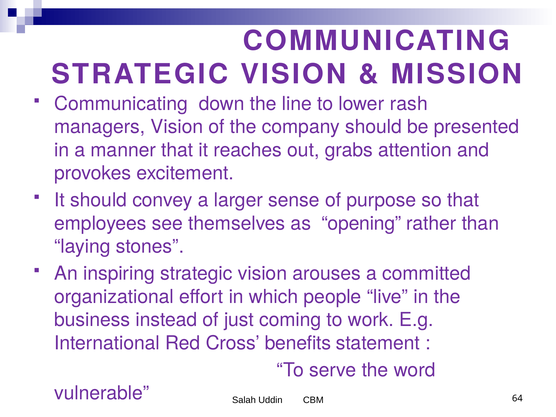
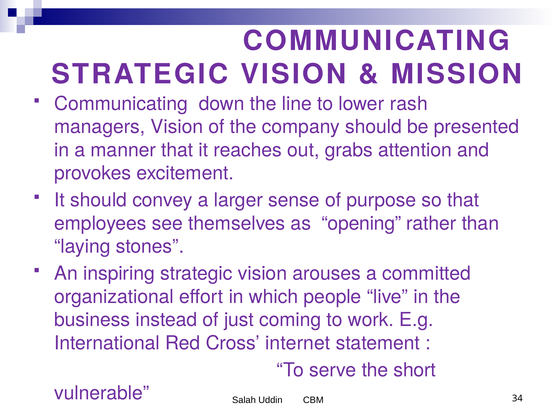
benefits: benefits -> internet (298, 343)
word: word -> short (415, 370)
64: 64 -> 34 (517, 399)
